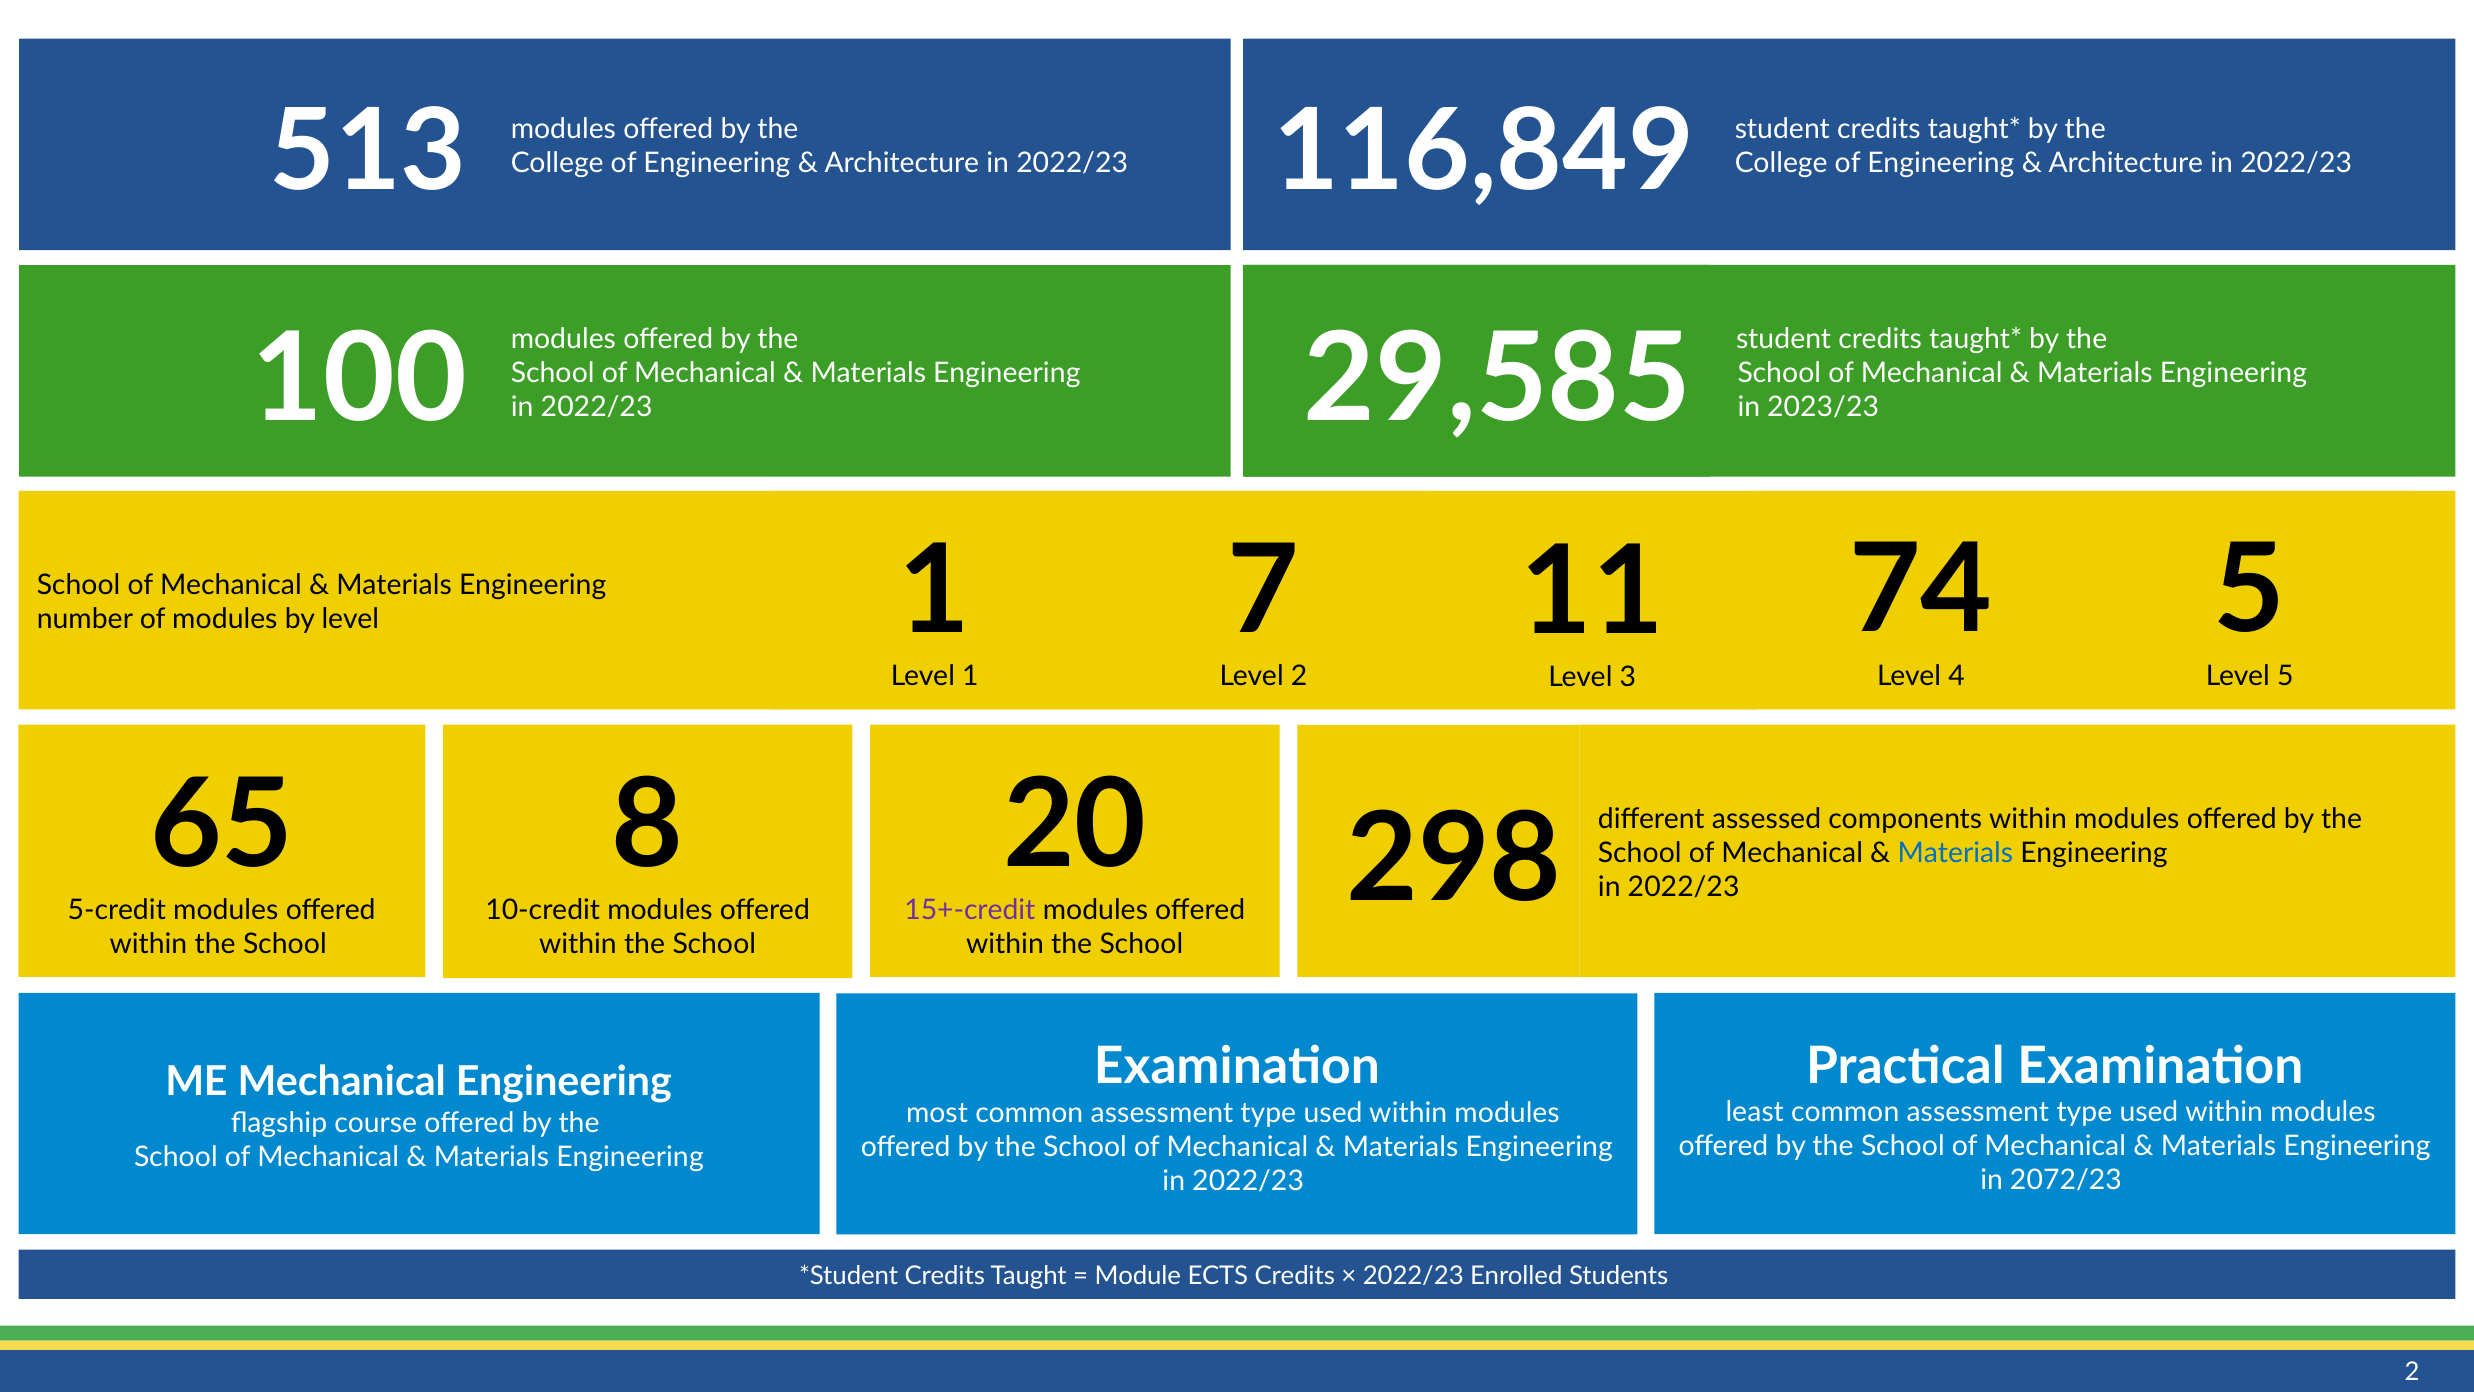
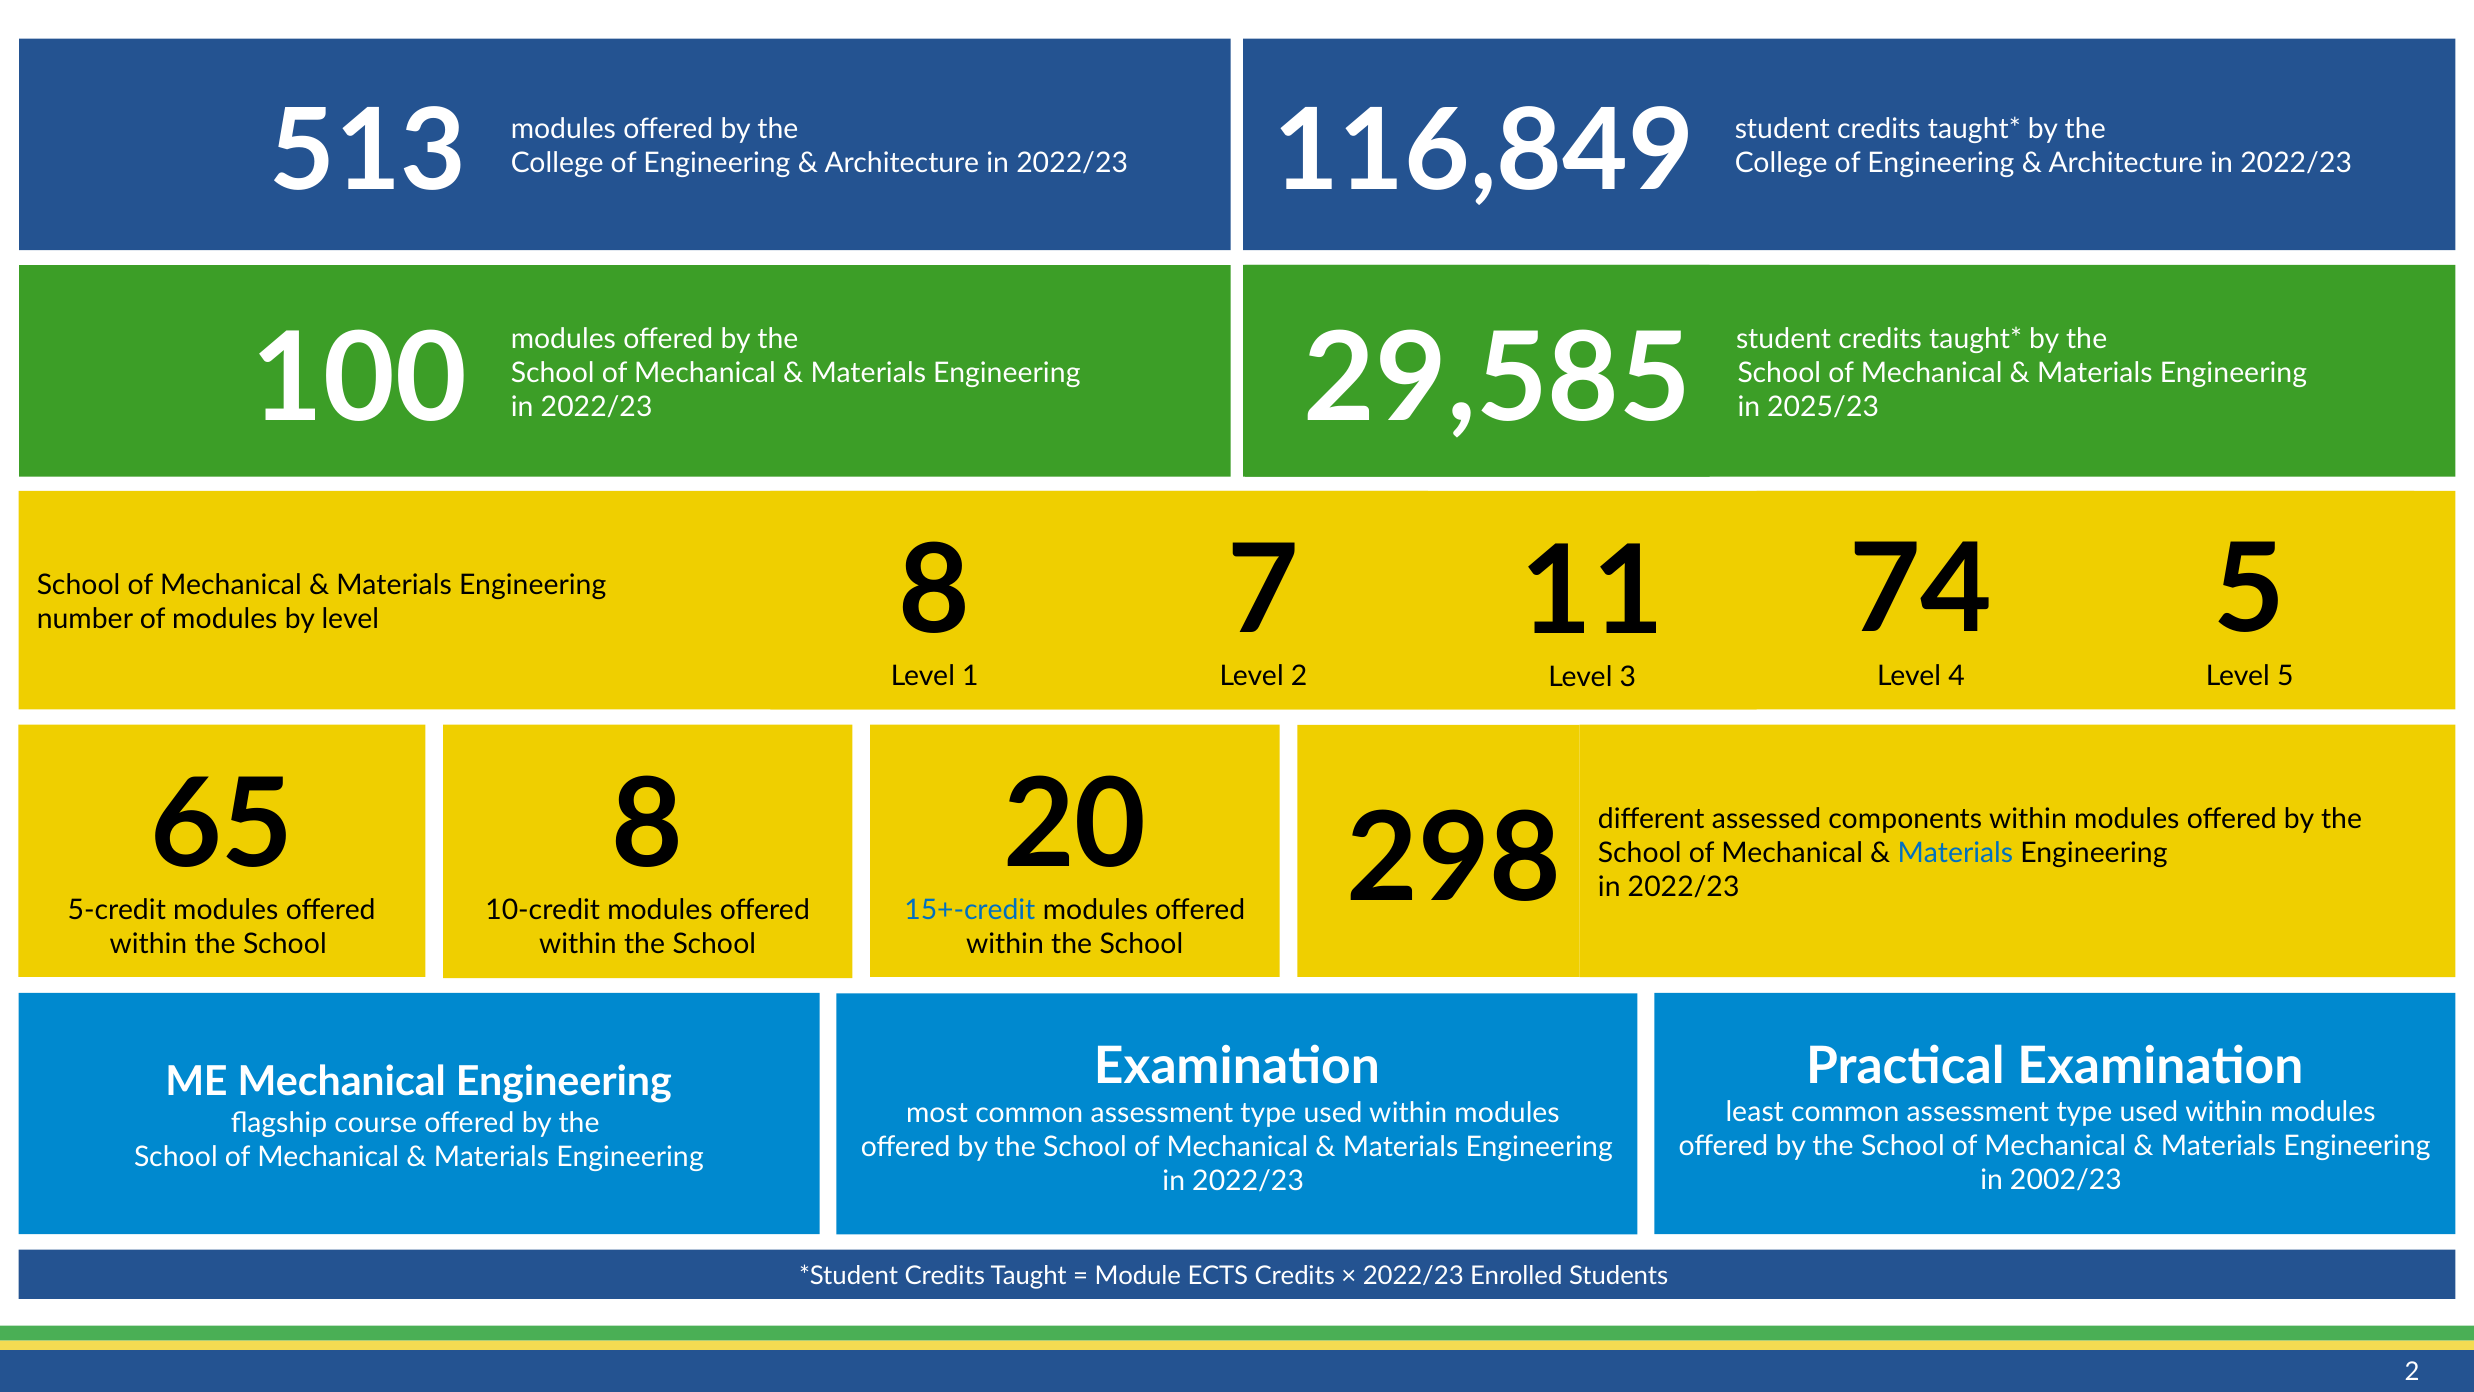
2023/23: 2023/23 -> 2025/23 (1823, 407)
by level 1: 1 -> 8 (935, 592)
15+-credit colour: purple -> blue (970, 910)
2072/23: 2072/23 -> 2002/23 (2066, 1180)
